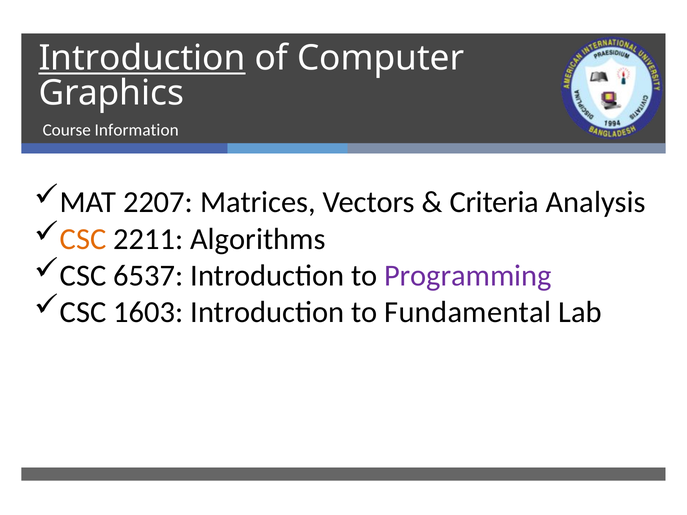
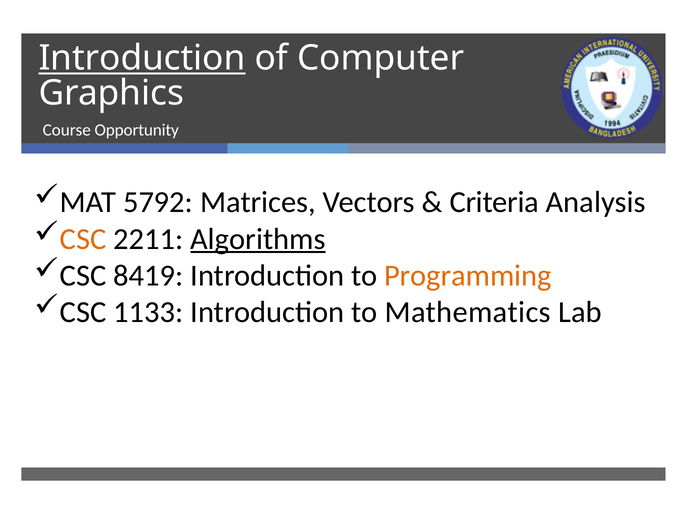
Information: Information -> Opportunity (137, 130)
2207: 2207 -> 5792 (158, 202)
Algorithms underline: none -> present (258, 239)
6537: 6537 -> 8419 (148, 276)
Programming colour: purple -> orange (468, 276)
1603: 1603 -> 1133 (148, 312)
Fundamental: Fundamental -> Mathematics (468, 312)
